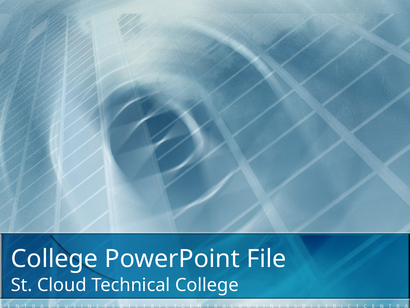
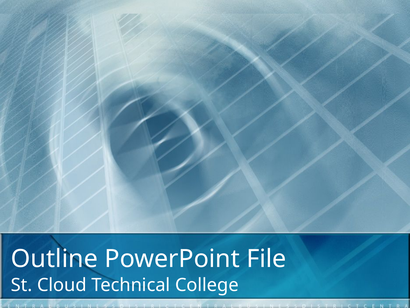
College: College -> Outline (54, 259)
